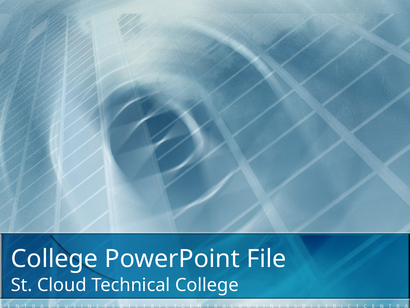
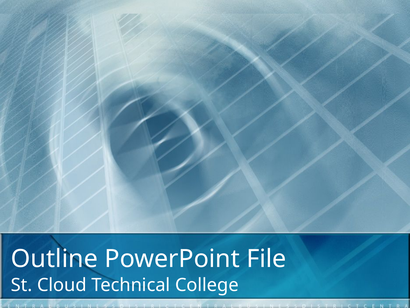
College: College -> Outline (54, 259)
